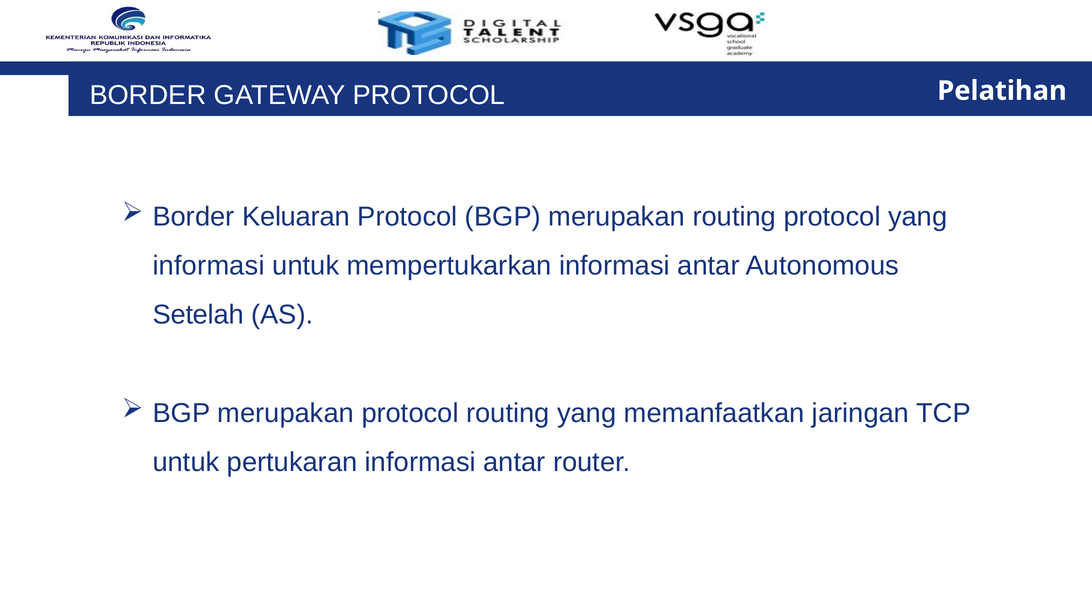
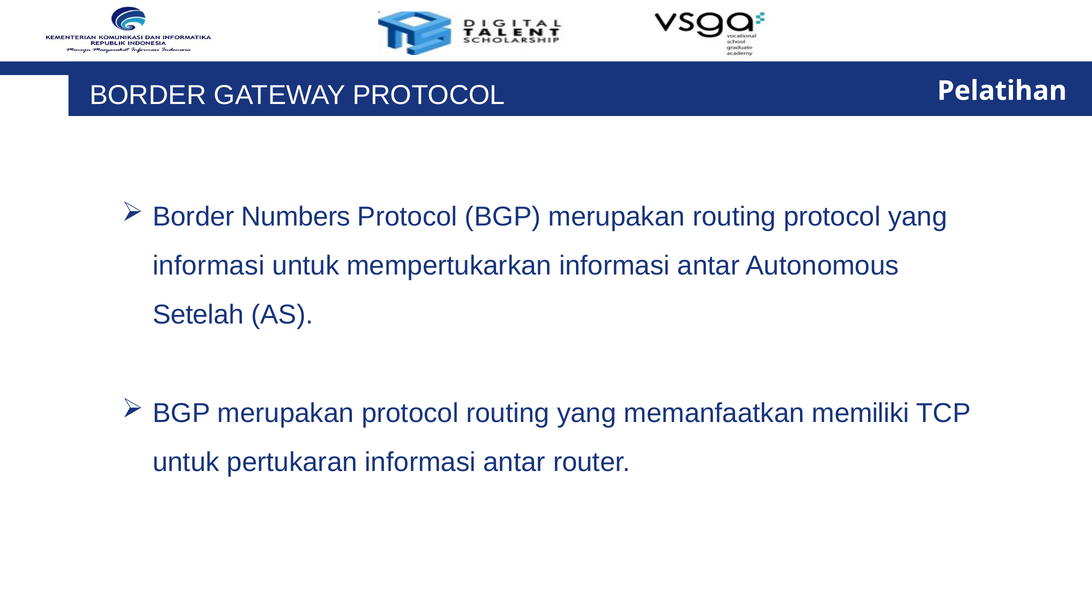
Keluaran: Keluaran -> Numbers (296, 217)
jaringan: jaringan -> memiliki (861, 413)
